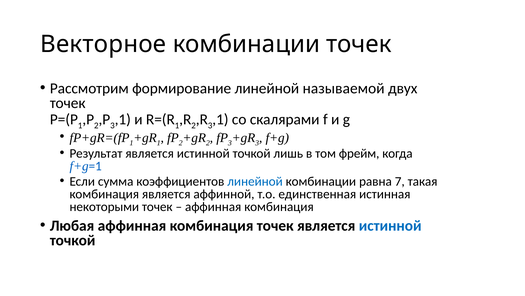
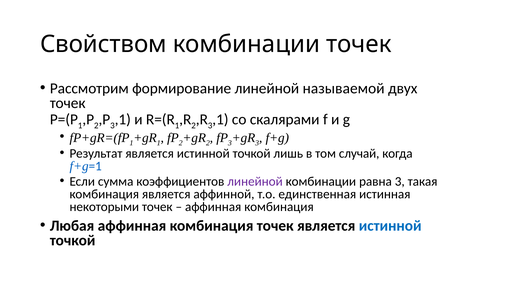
Векторное: Векторное -> Свойством (103, 44)
фрейм: фрейм -> случай (359, 153)
линейной colour: blue -> purple (255, 181)
равна 7: 7 -> 3 (400, 181)
